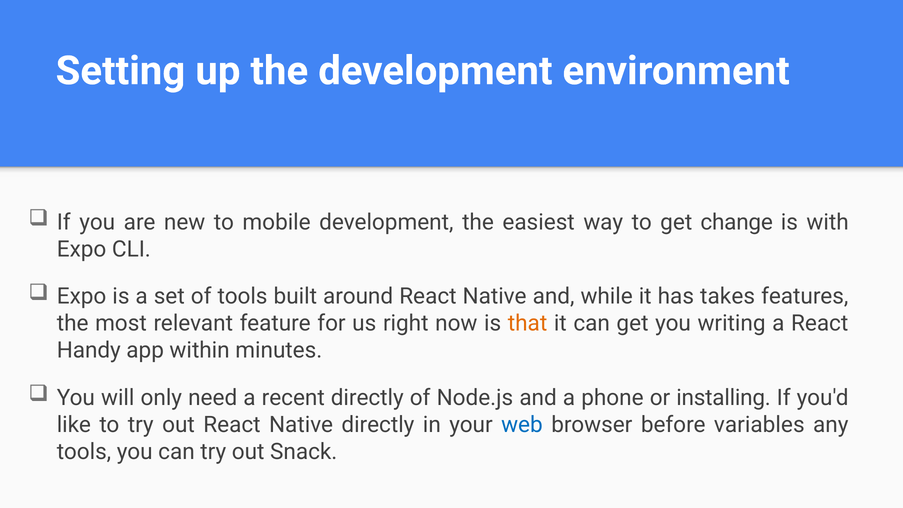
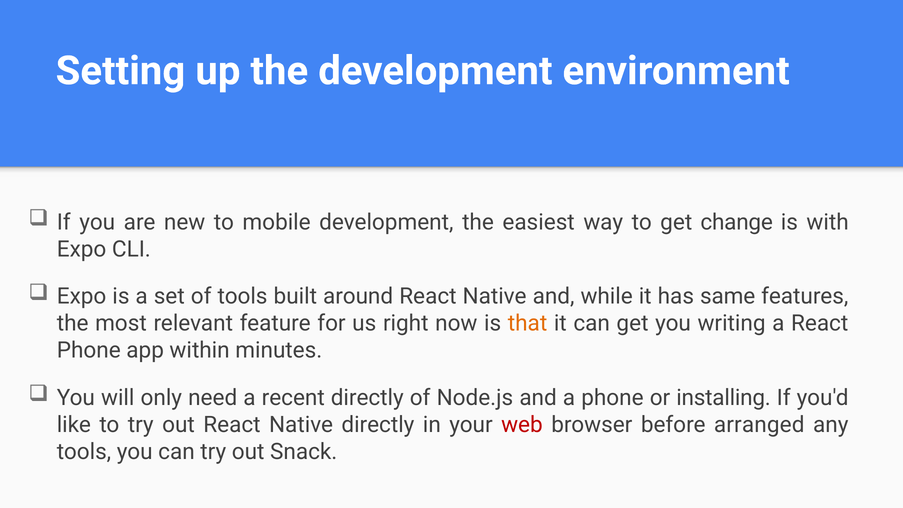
takes: takes -> same (728, 296)
Handy: Handy -> Phone (89, 351)
web colour: blue -> red (522, 425)
variables: variables -> arranged (759, 425)
